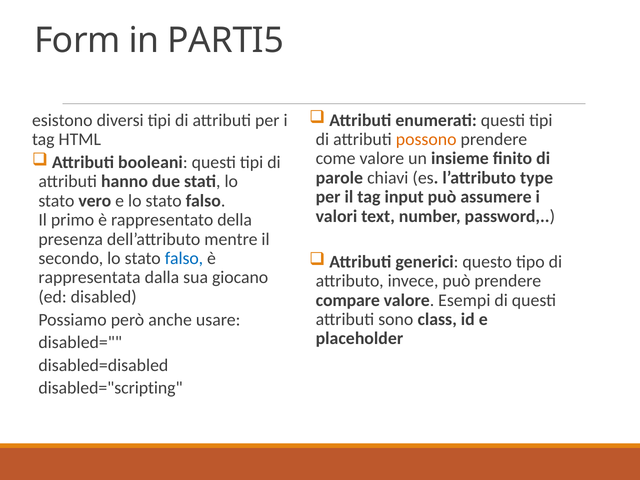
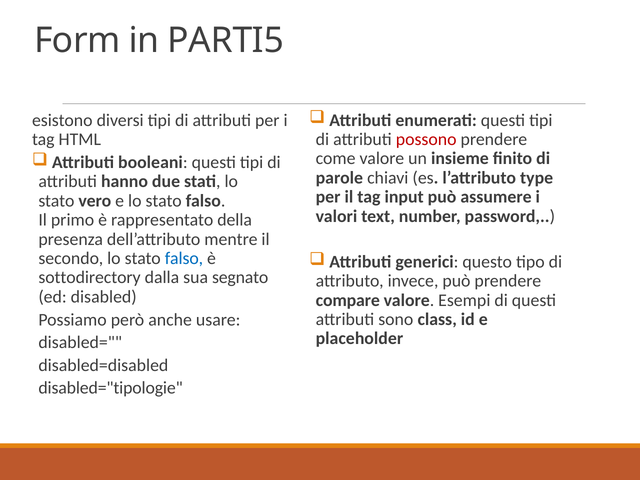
possono colour: orange -> red (426, 139)
rappresentata: rappresentata -> sottodirectory (90, 278)
giocano: giocano -> segnato (240, 278)
disabled="scripting: disabled="scripting -> disabled="tipologie (111, 388)
